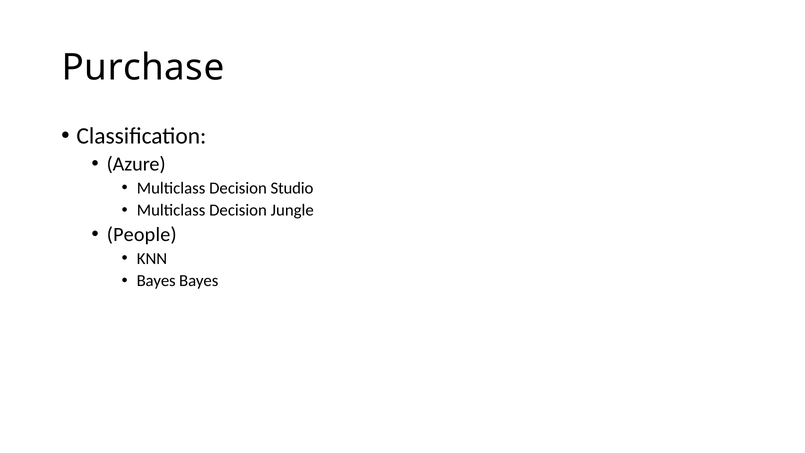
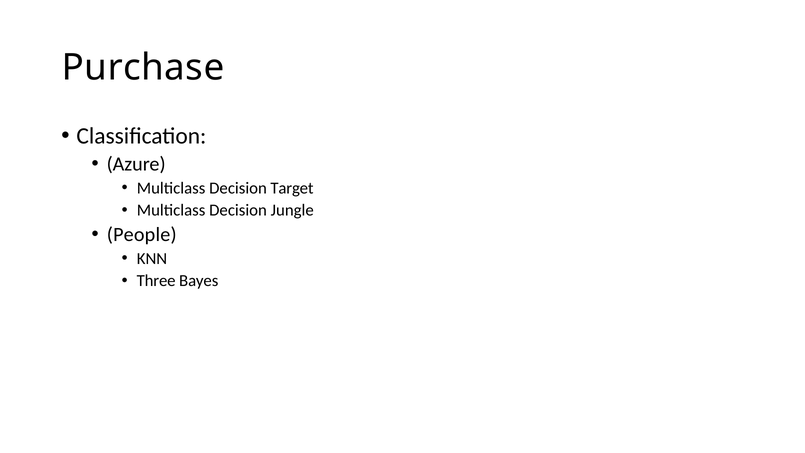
Studio: Studio -> Target (292, 188)
Bayes: Bayes -> Three (156, 281)
